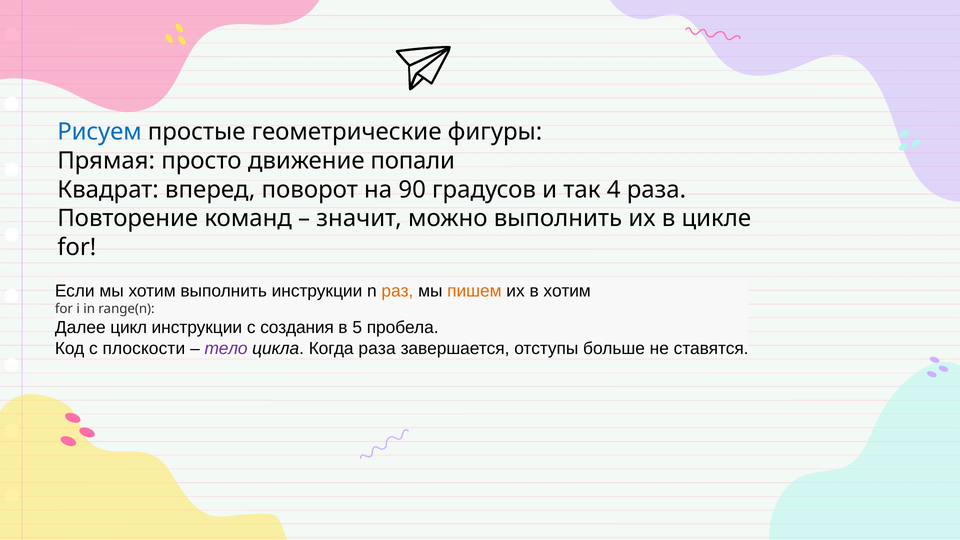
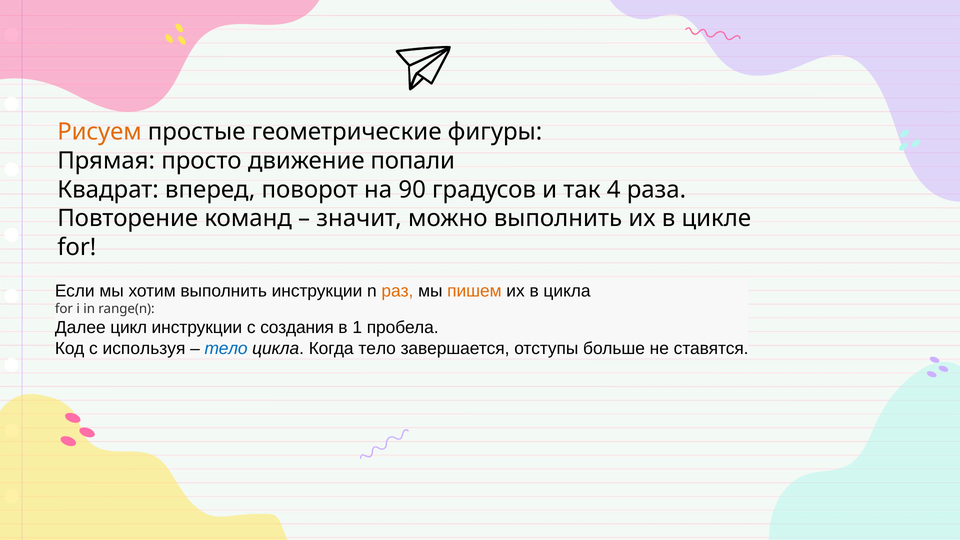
Рисуем colour: blue -> orange (99, 132)
в хотим: хотим -> цикла (567, 291)
5: 5 -> 1 (357, 328)
плоскости: плоскости -> используя (144, 349)
тело colour: purple -> blue (226, 349)
Когда раза: раза -> тело (377, 349)
